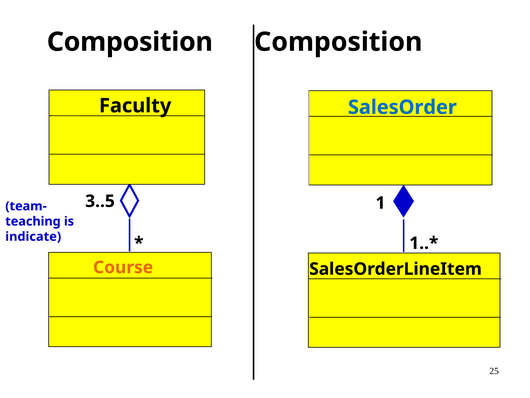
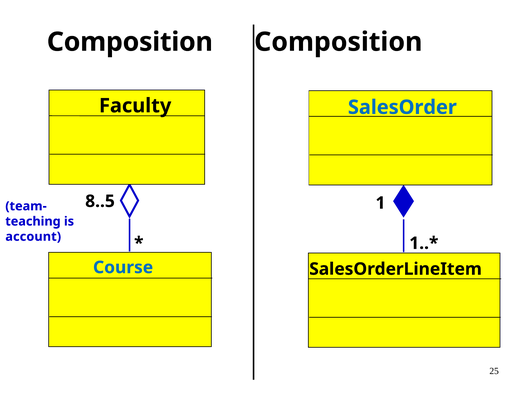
3..5: 3..5 -> 8..5 (100, 201)
indicate: indicate -> account (33, 236)
Course colour: orange -> blue (123, 267)
